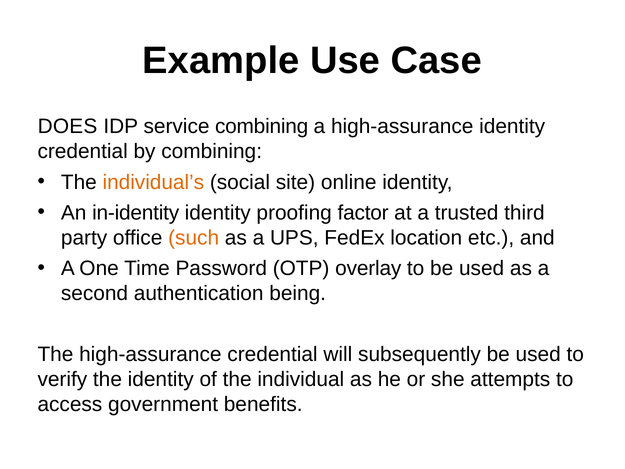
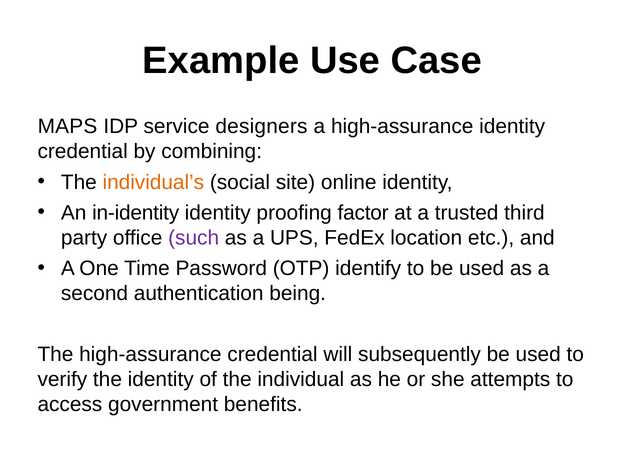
DOES: DOES -> MAPS (67, 126)
service combining: combining -> designers (261, 126)
such colour: orange -> purple (194, 238)
overlay: overlay -> identify (368, 268)
